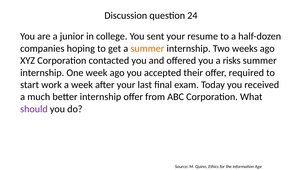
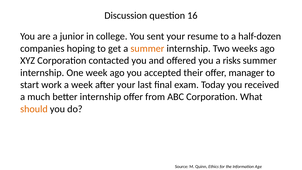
24: 24 -> 16 (192, 16)
required: required -> manager (246, 73)
should colour: purple -> orange (34, 109)
